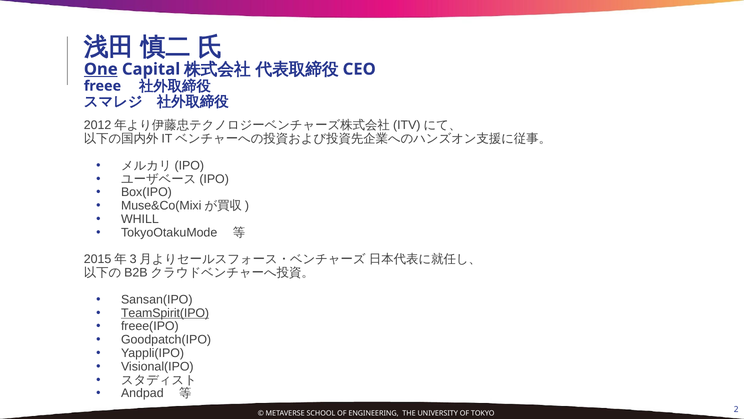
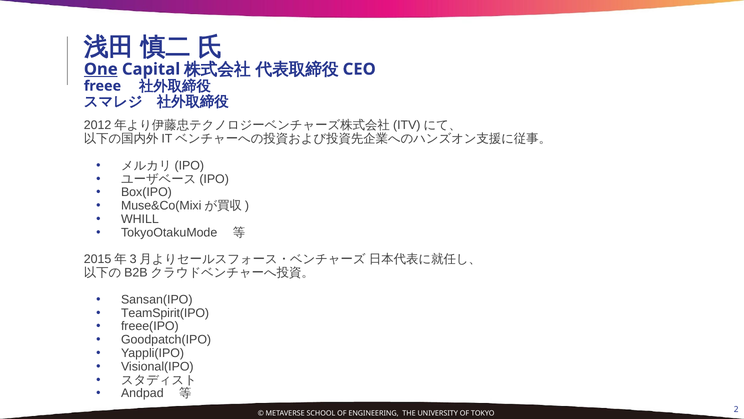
TeamSpirit(IPO underline: present -> none (165, 313)
